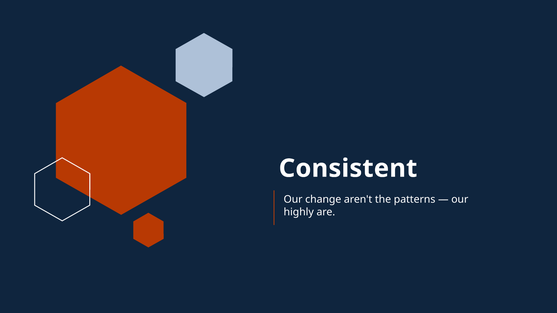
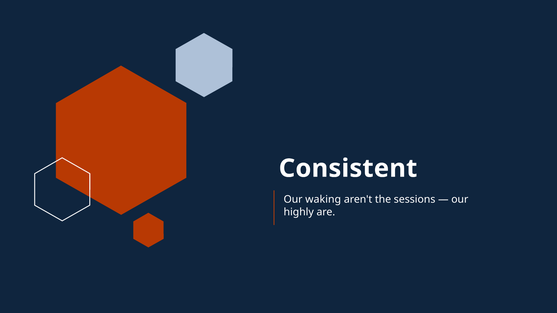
change: change -> waking (323, 200)
patterns: patterns -> sessions (415, 200)
